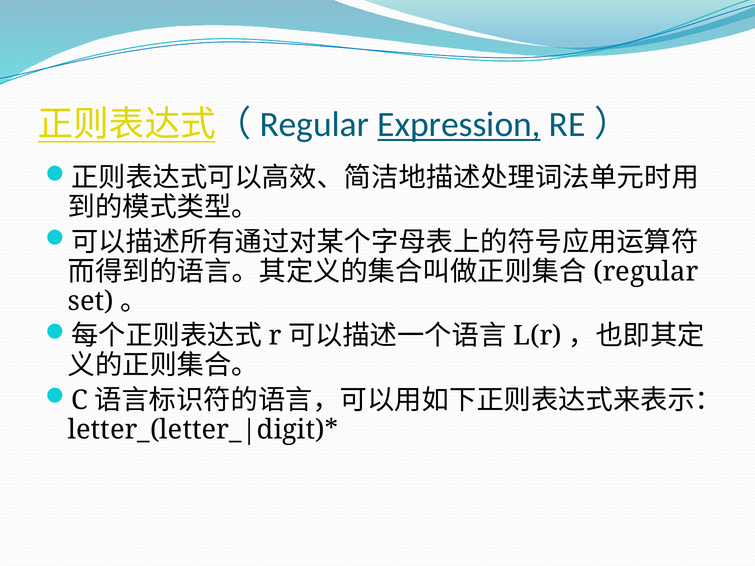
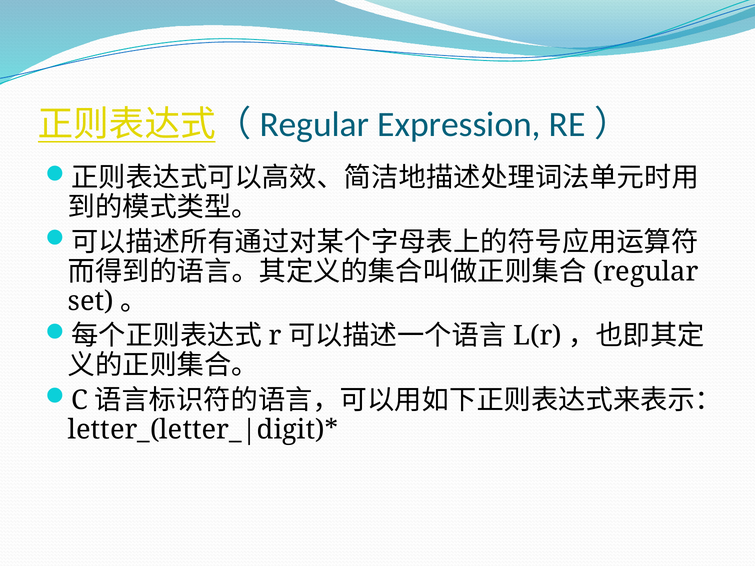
Expression underline: present -> none (459, 125)
